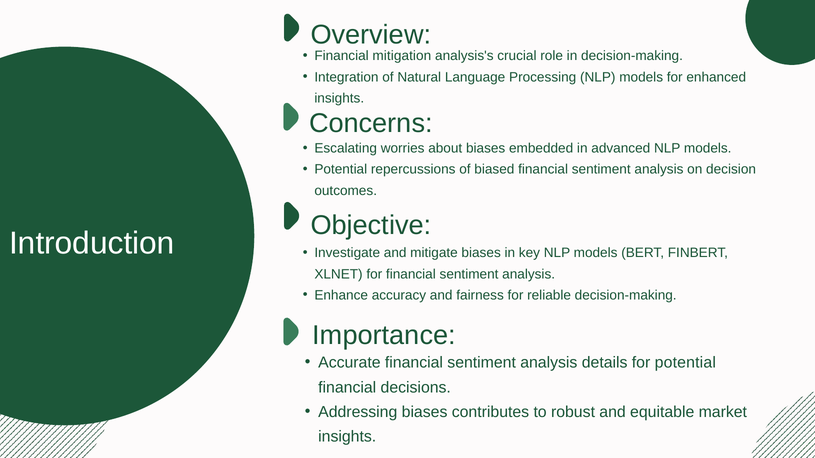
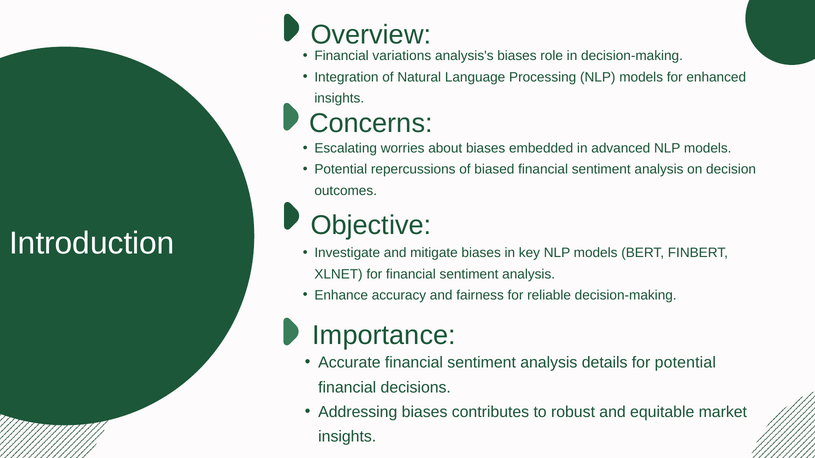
mitigation: mitigation -> variations (402, 56)
analysis's crucial: crucial -> biases (517, 56)
